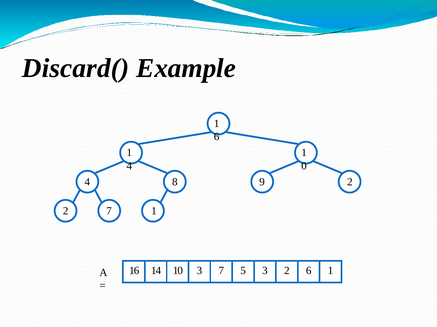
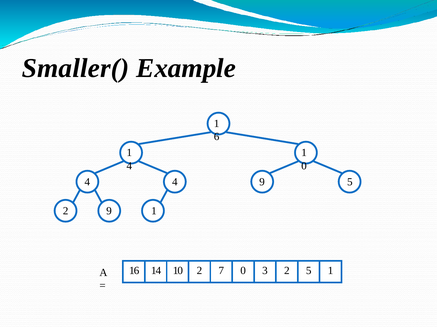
Discard(: Discard( -> Smaller( (76, 68)
4 8: 8 -> 4 (175, 182)
9 2: 2 -> 5 (350, 182)
2 7: 7 -> 9 (109, 211)
10 3: 3 -> 2 (199, 271)
7 5: 5 -> 0 (243, 271)
2 6: 6 -> 5 (309, 271)
